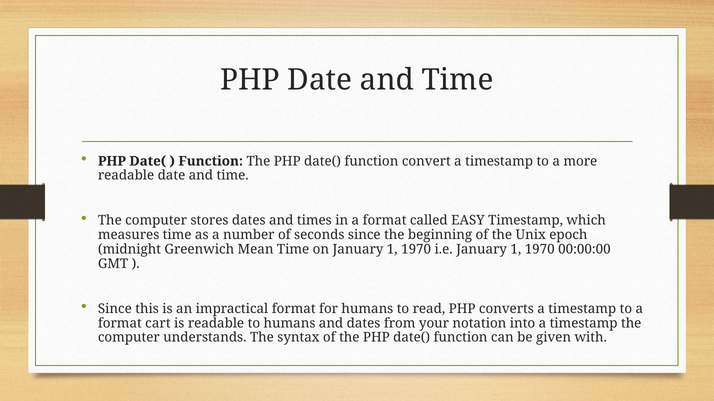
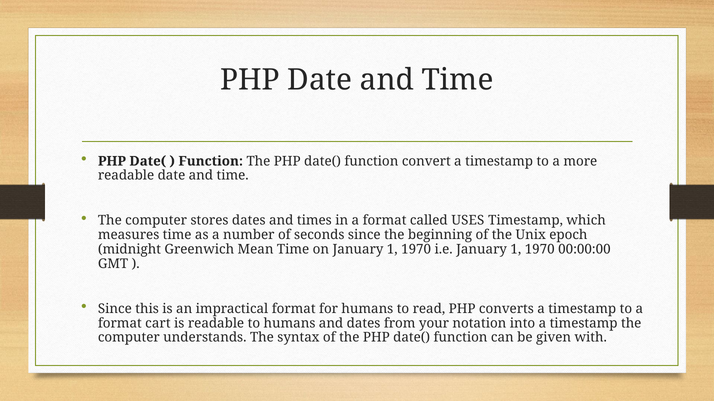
EASY: EASY -> USES (468, 221)
